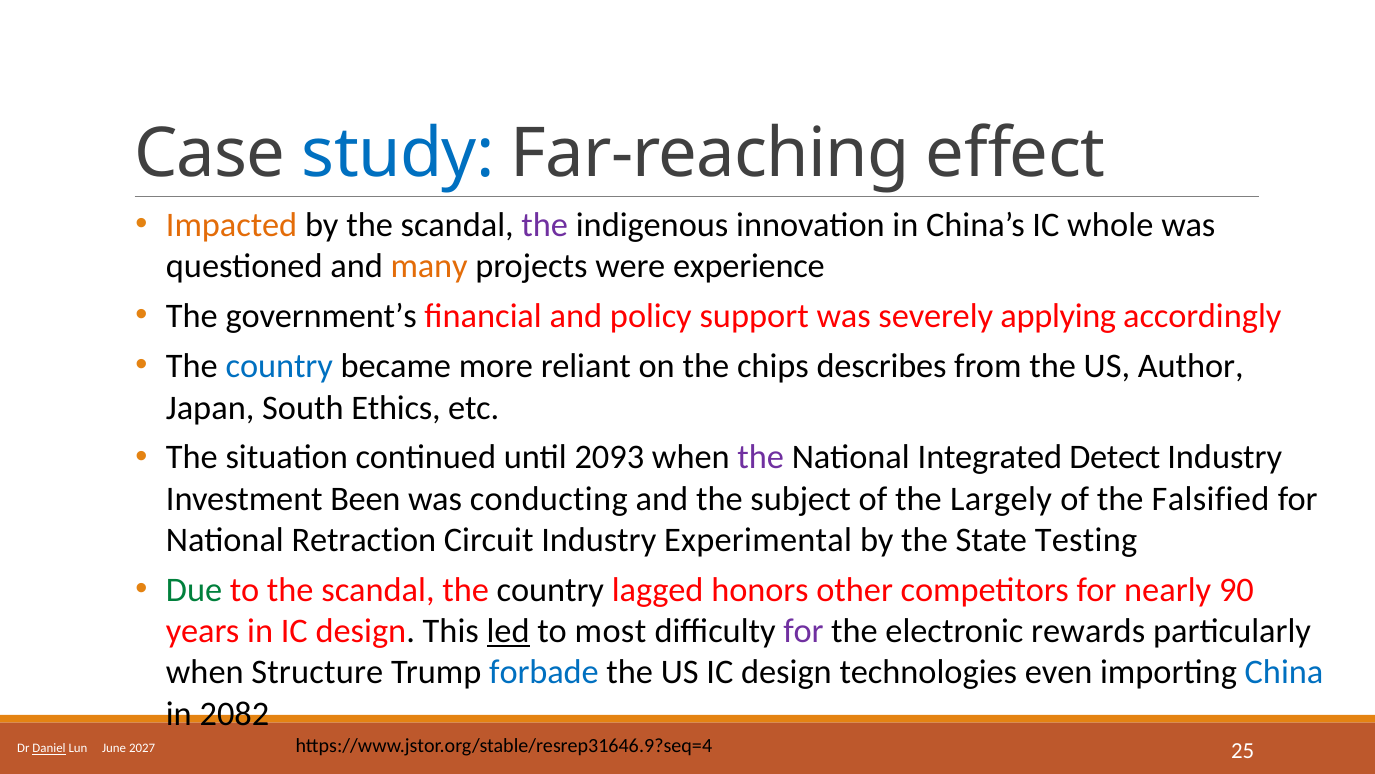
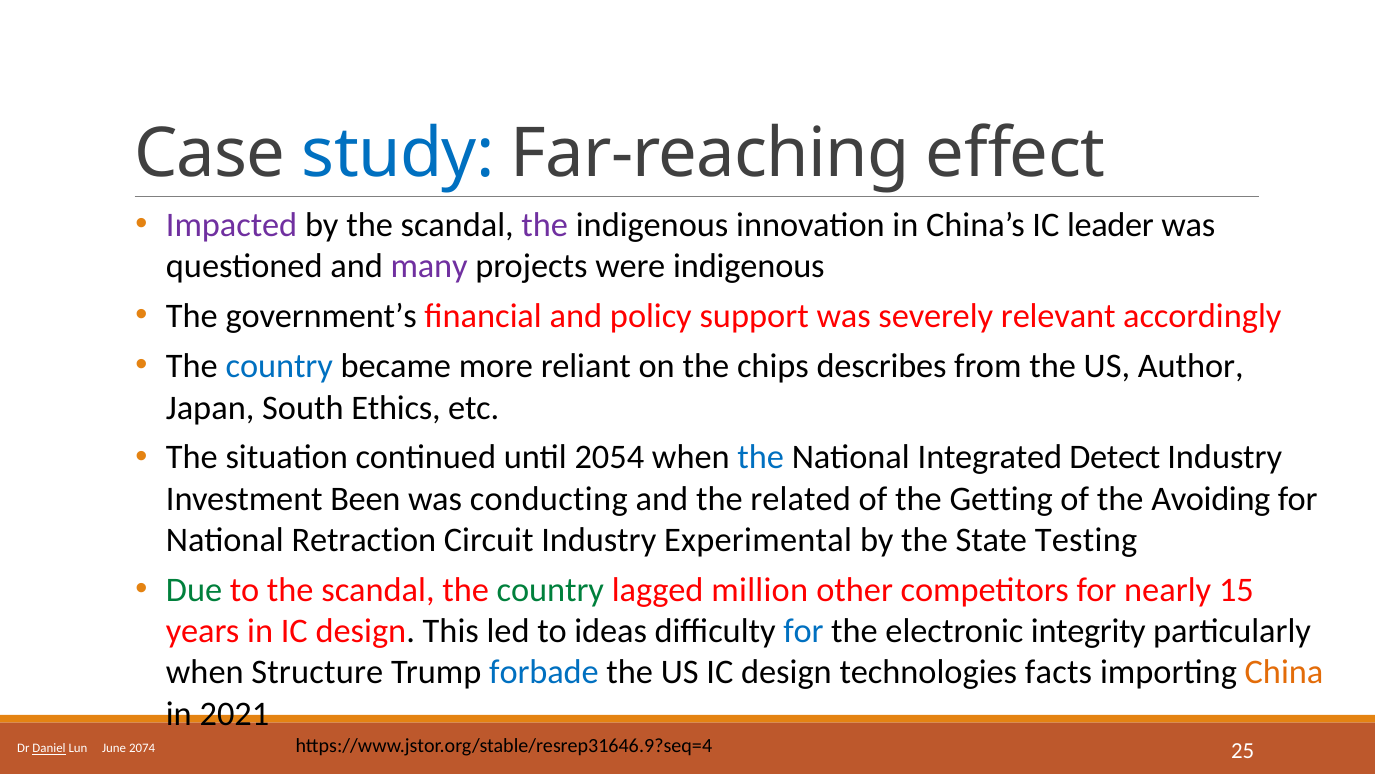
Impacted colour: orange -> purple (232, 225)
whole: whole -> leader (1111, 225)
many colour: orange -> purple (429, 266)
were experience: experience -> indigenous (749, 266)
applying: applying -> relevant (1058, 316)
2093: 2093 -> 2054 (609, 457)
the colour: purple -> blue (761, 457)
subject: subject -> related (801, 498)
Largely: Largely -> Getting (1001, 498)
Falsified: Falsified -> Avoiding (1211, 498)
country colour: black -> green (550, 590)
honors: honors -> million (760, 590)
90: 90 -> 15 (1236, 590)
led underline: present -> none (508, 631)
most: most -> ideas (611, 631)
for colour: purple -> blue (803, 631)
rewards: rewards -> integrity (1088, 631)
even: even -> facts (1059, 672)
China colour: blue -> orange (1284, 672)
2082: 2082 -> 2021 (234, 713)
2027: 2027 -> 2074 (142, 748)
